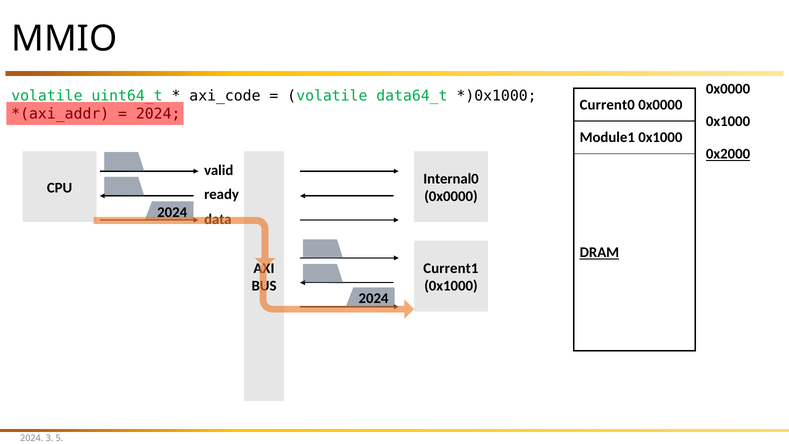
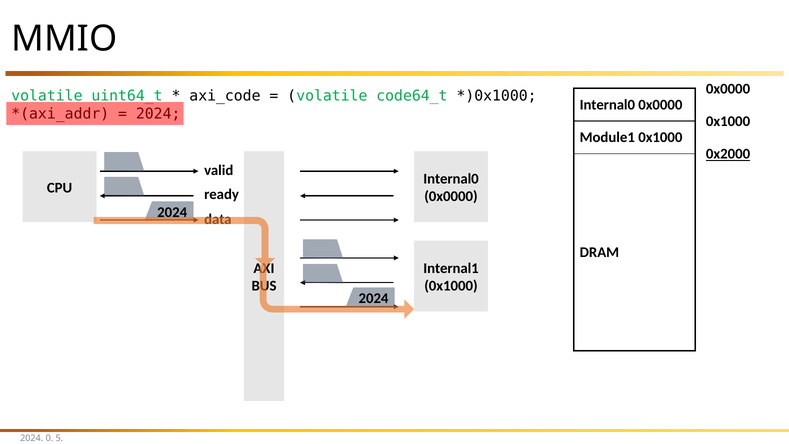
data64_t: data64_t -> code64_t (412, 96)
Current0: Current0 -> Internal0 (607, 105)
DRAM underline: present -> none (599, 252)
Current1: Current1 -> Internal1 (451, 268)
3: 3 -> 0 (49, 438)
